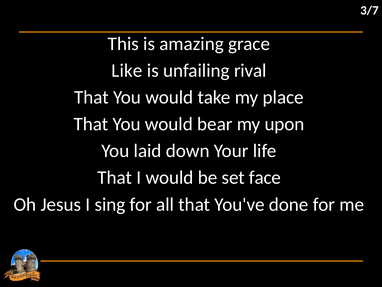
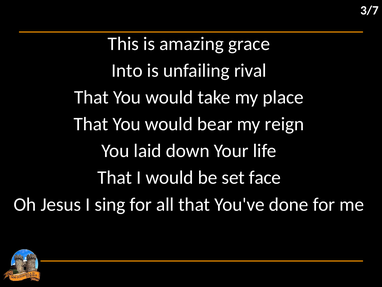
Like: Like -> Into (127, 70)
upon: upon -> reign (284, 124)
